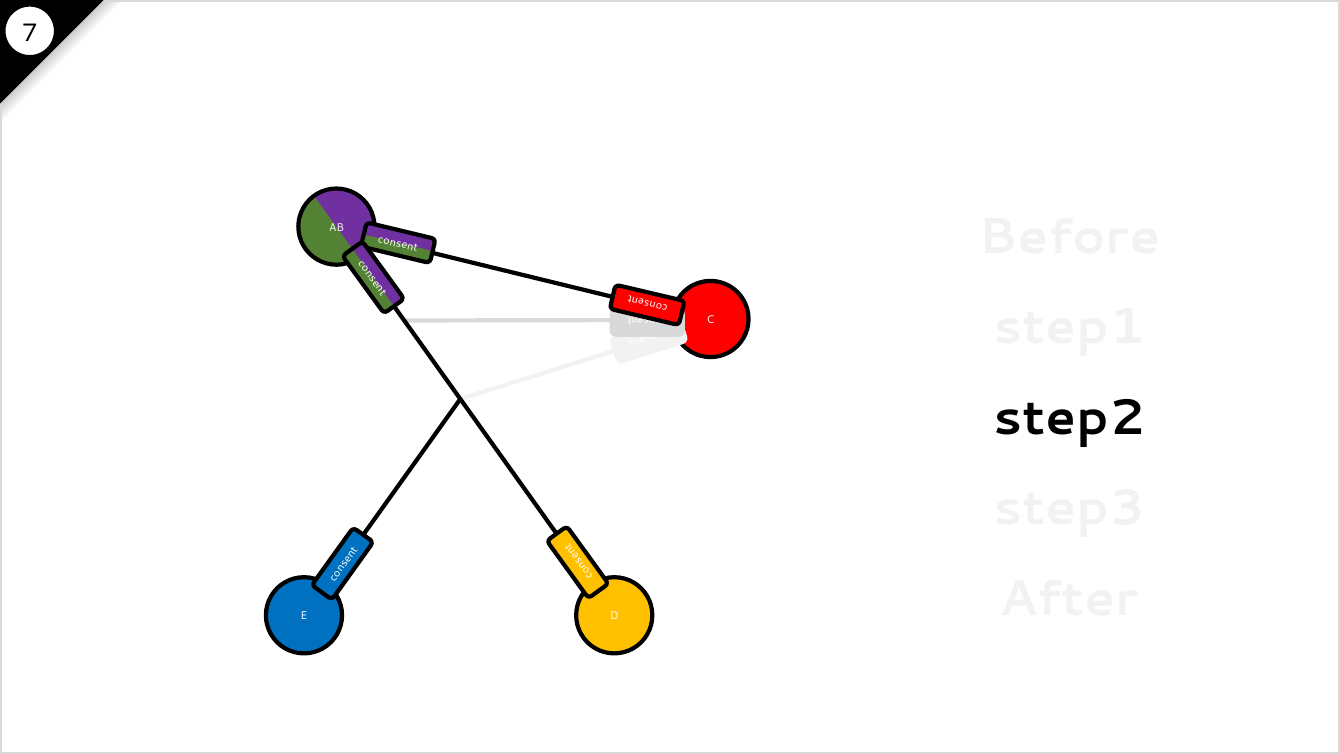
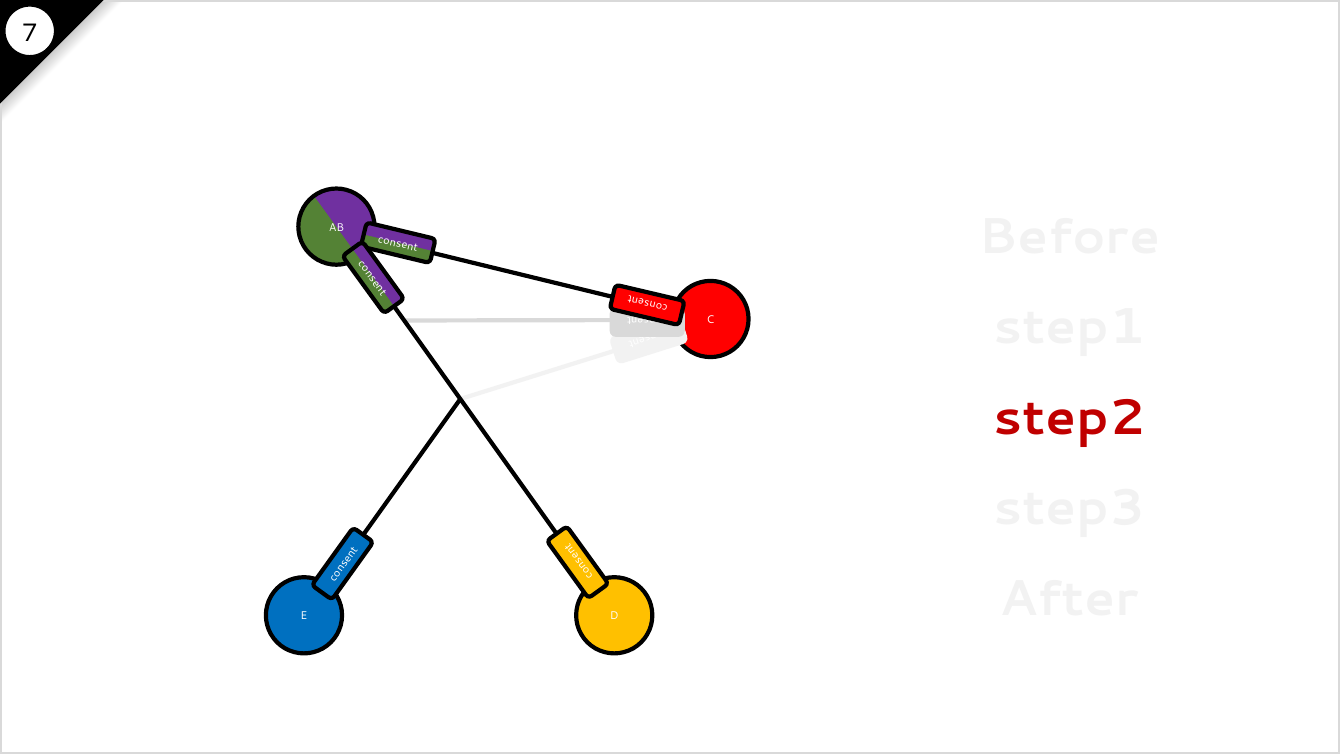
step2 colour: black -> red (1069, 418)
